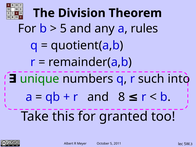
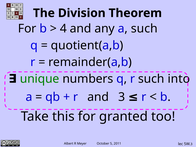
5: 5 -> 4 (63, 29)
a rules: rules -> such (144, 29)
8: 8 -> 3 (122, 97)
